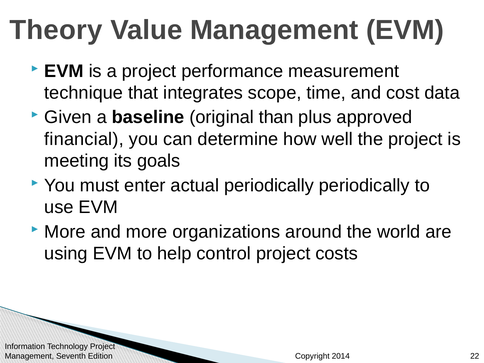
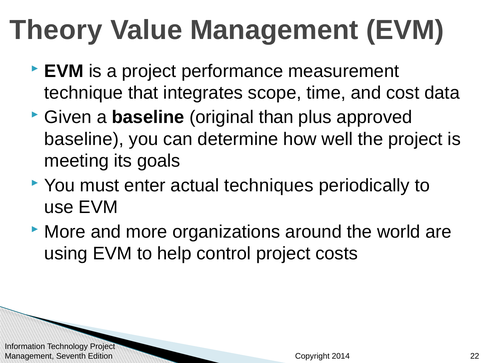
financial: financial -> baseline (84, 139)
actual periodically: periodically -> techniques (269, 185)
